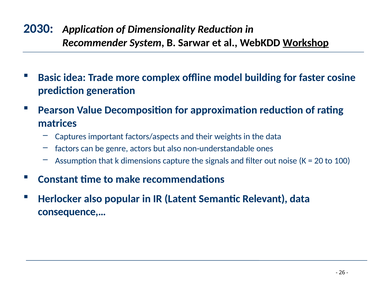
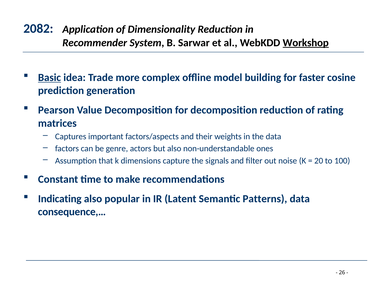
2030: 2030 -> 2082 (38, 29)
Basic underline: none -> present (49, 77)
for approximation: approximation -> decomposition (224, 110)
Herlocker: Herlocker -> Indicating (60, 198)
Relevant: Relevant -> Patterns (265, 198)
